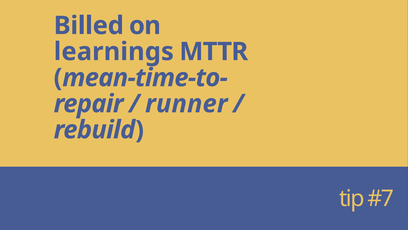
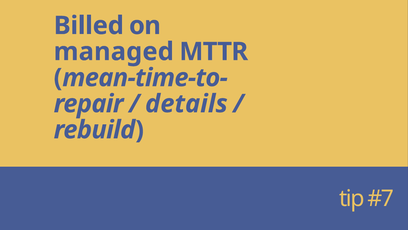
learnings: learnings -> managed (114, 52)
runner: runner -> details (186, 104)
